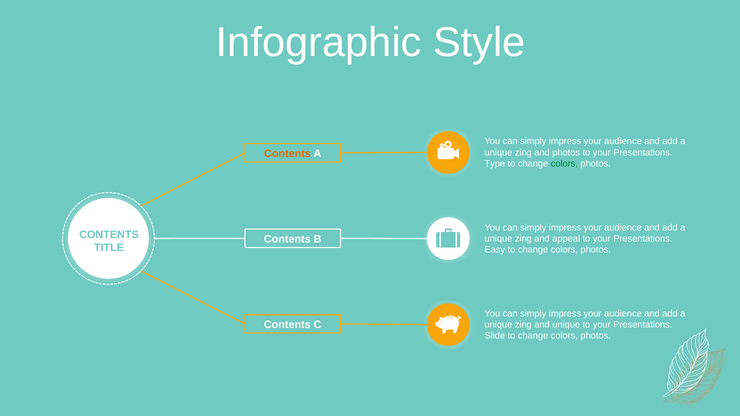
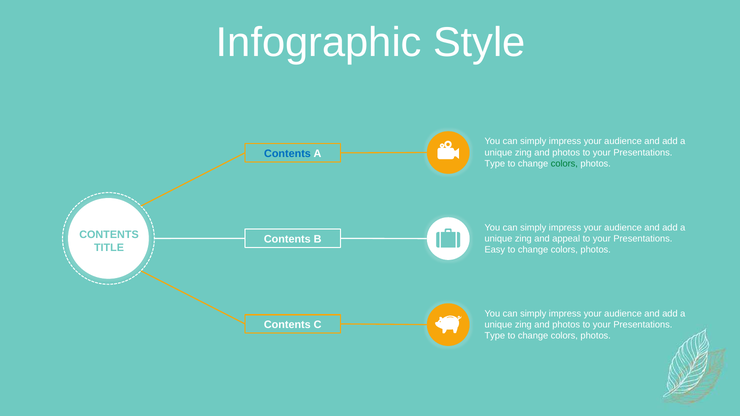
Contents colour: orange -> blue (287, 154)
unique: unique -> photos (566, 325)
Slide: Slide -> Type (495, 336)
